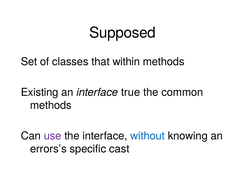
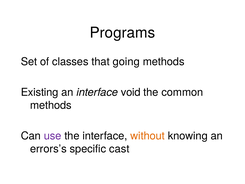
Supposed: Supposed -> Programs (122, 33)
within: within -> going (126, 62)
true: true -> void (131, 92)
without colour: blue -> orange (148, 136)
